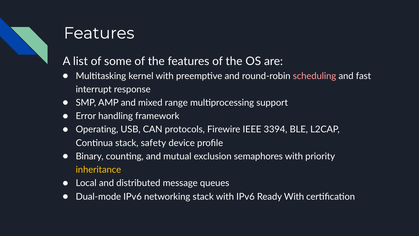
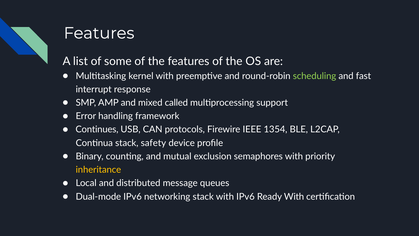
scheduling colour: pink -> light green (315, 76)
range: range -> called (176, 103)
Operating: Operating -> Continues (97, 129)
3394: 3394 -> 1354 (276, 129)
